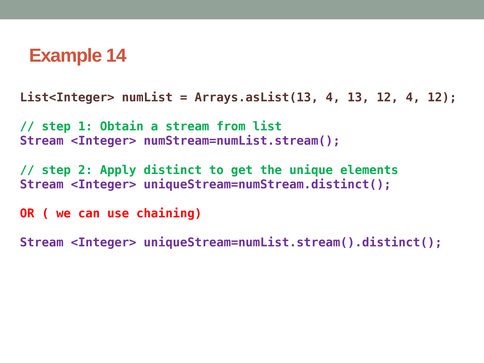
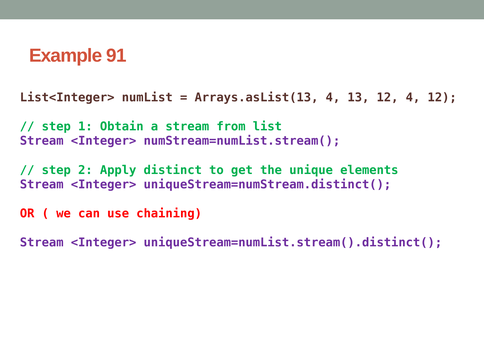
14: 14 -> 91 (116, 56)
